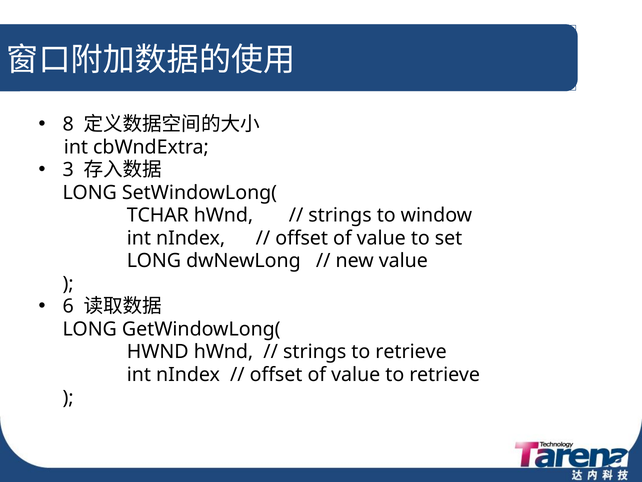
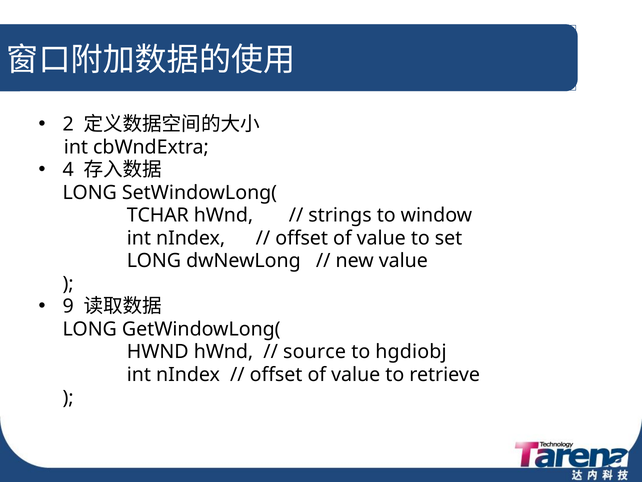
8: 8 -> 2 (68, 124)
3: 3 -> 4 (68, 170)
6: 6 -> 9 (68, 306)
strings: strings -> source (315, 352)
retrieve: retrieve -> hgdiobj (411, 352)
